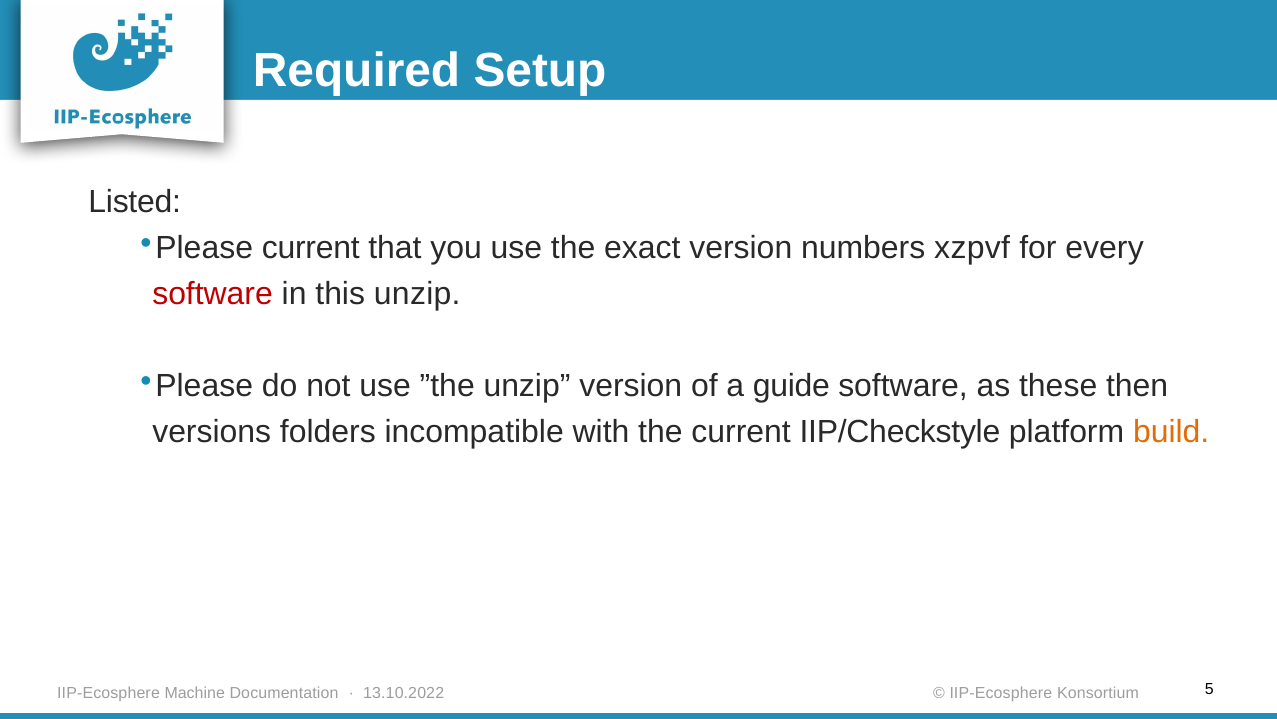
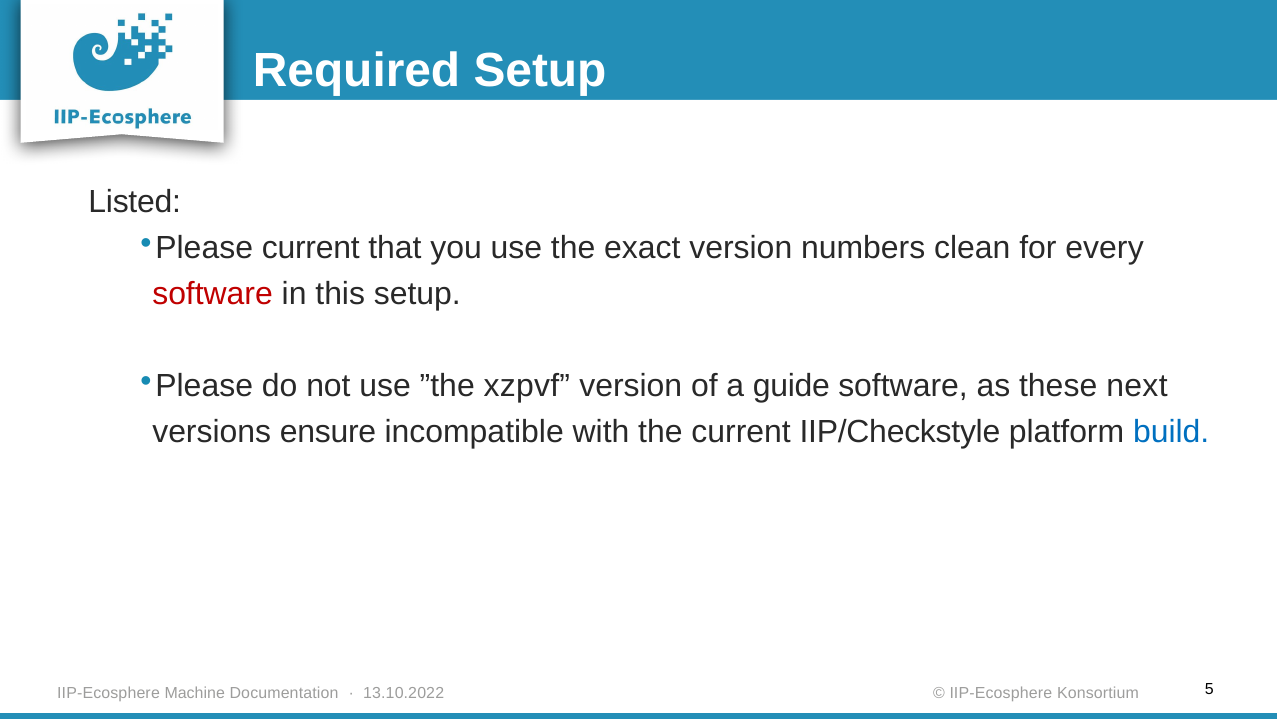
xzpvf: xzpvf -> clean (972, 247)
this unzip: unzip -> setup (417, 293)
”the unzip: unzip -> xzpvf (527, 385)
then: then -> next (1137, 385)
folders: folders -> ensure (328, 431)
build colour: orange -> blue (1171, 431)
